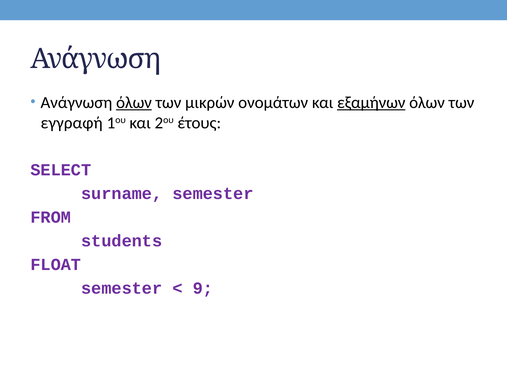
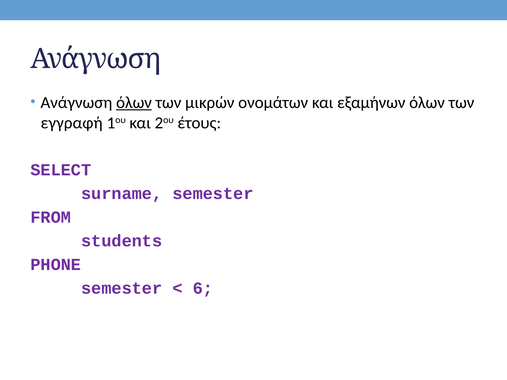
εξαμήνων underline: present -> none (371, 103)
FLOAT: FLOAT -> PHONE (56, 265)
9: 9 -> 6 (203, 288)
